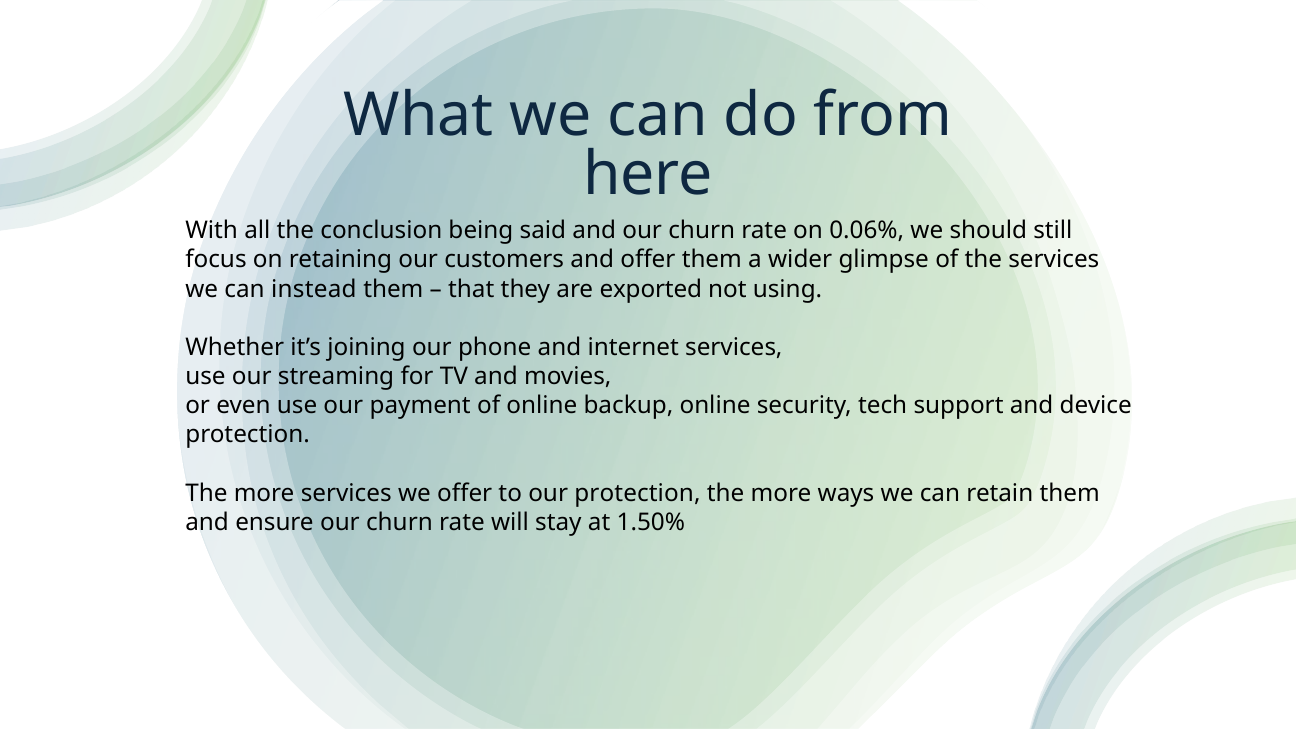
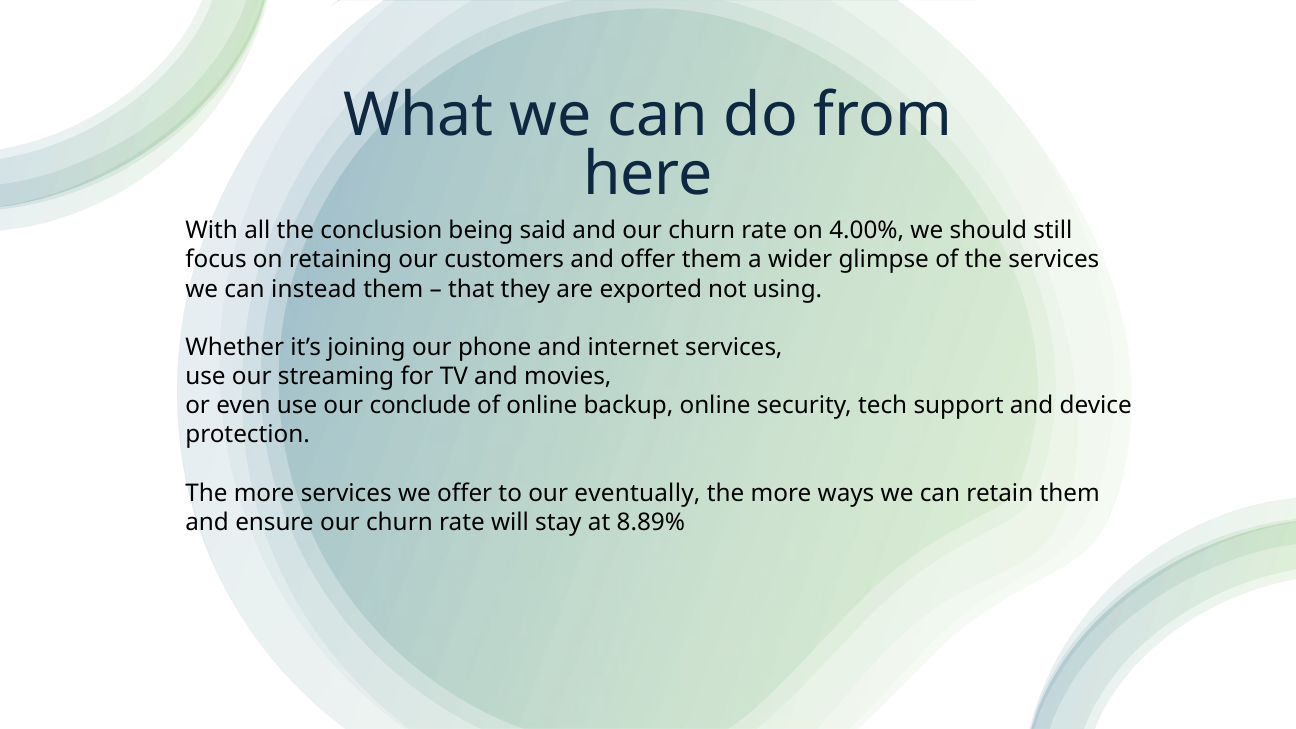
0.06%: 0.06% -> 4.00% (867, 231)
payment: payment -> conclude (420, 406)
our protection: protection -> eventually (637, 493)
1.50%: 1.50% -> 8.89% (651, 522)
